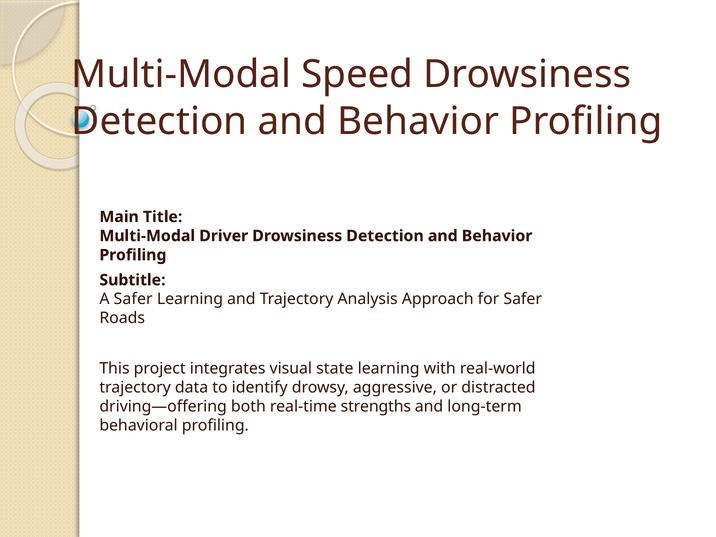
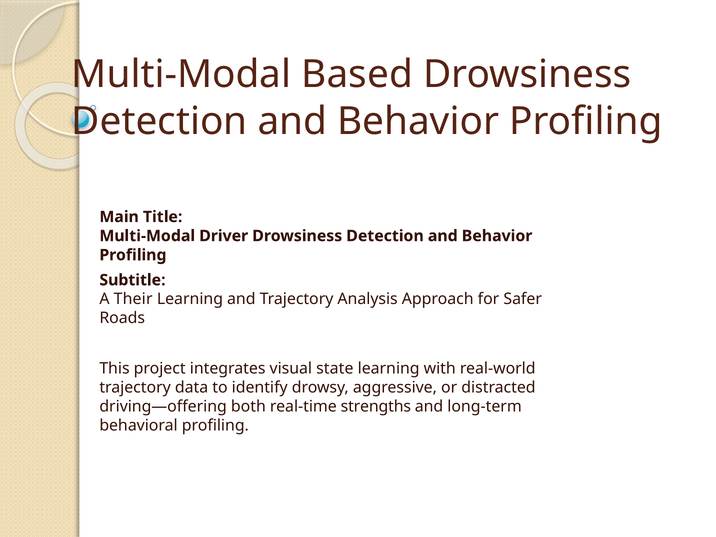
Speed: Speed -> Based (357, 75)
A Safer: Safer -> Their (133, 299)
